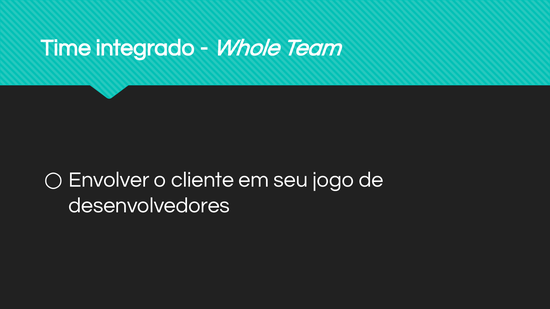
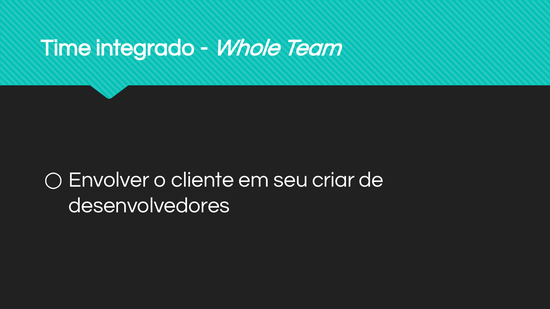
jogo: jogo -> criar (333, 180)
